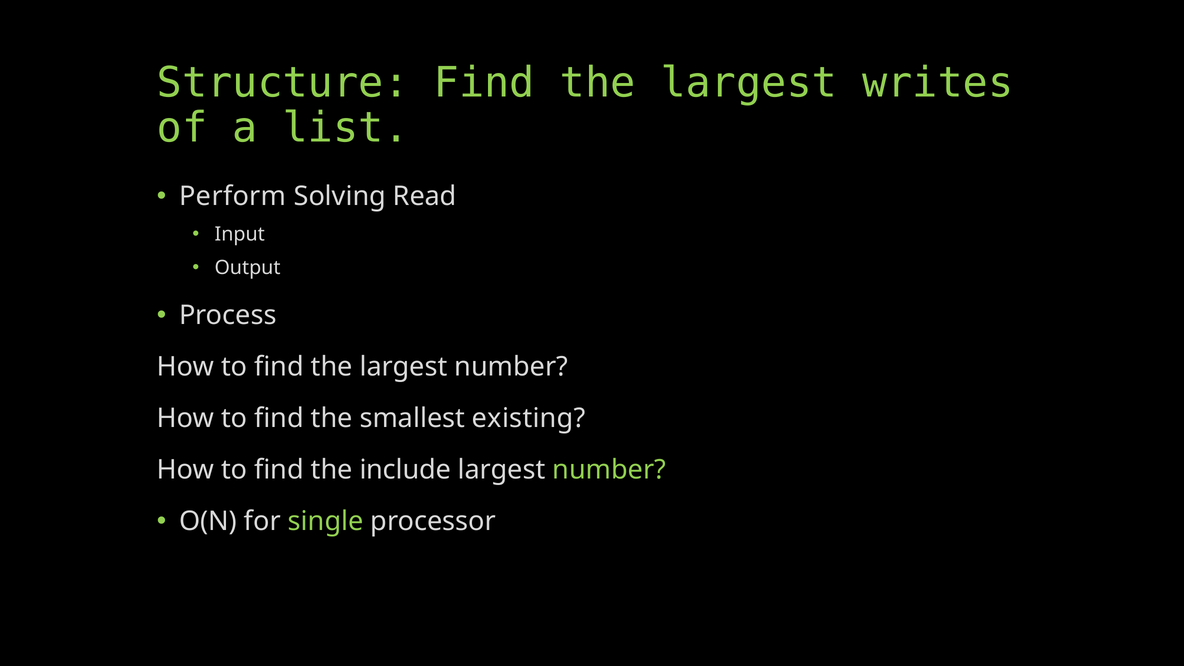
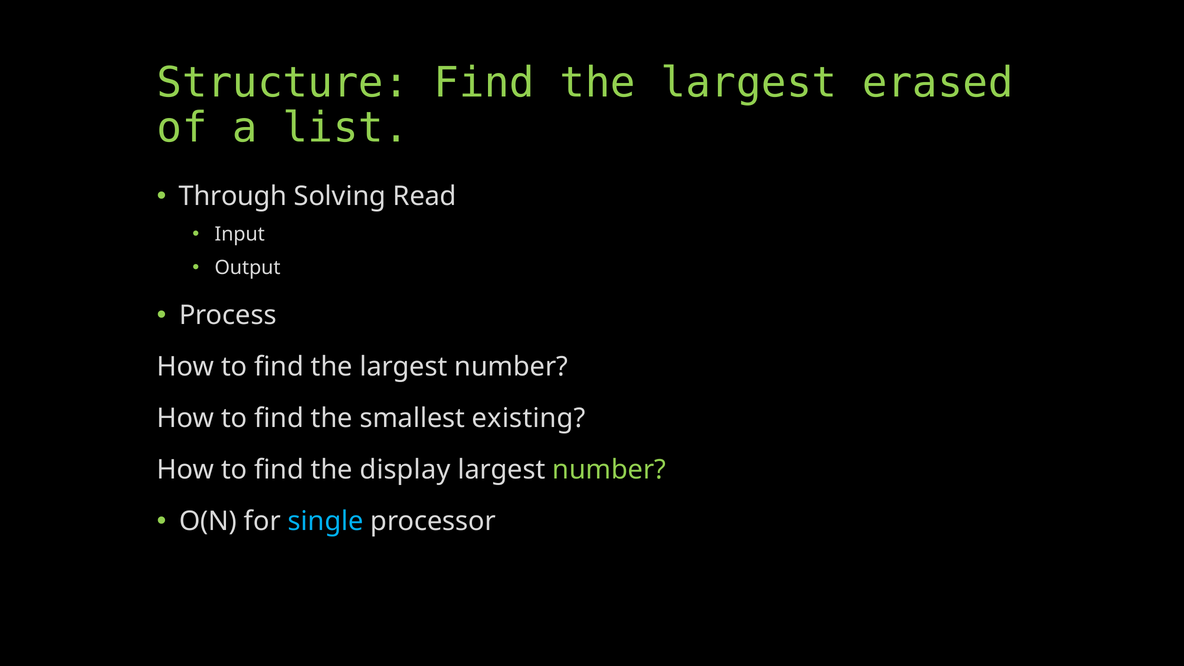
writes: writes -> erased (938, 83)
Perform: Perform -> Through (233, 197)
include: include -> display (405, 470)
single colour: light green -> light blue (326, 521)
